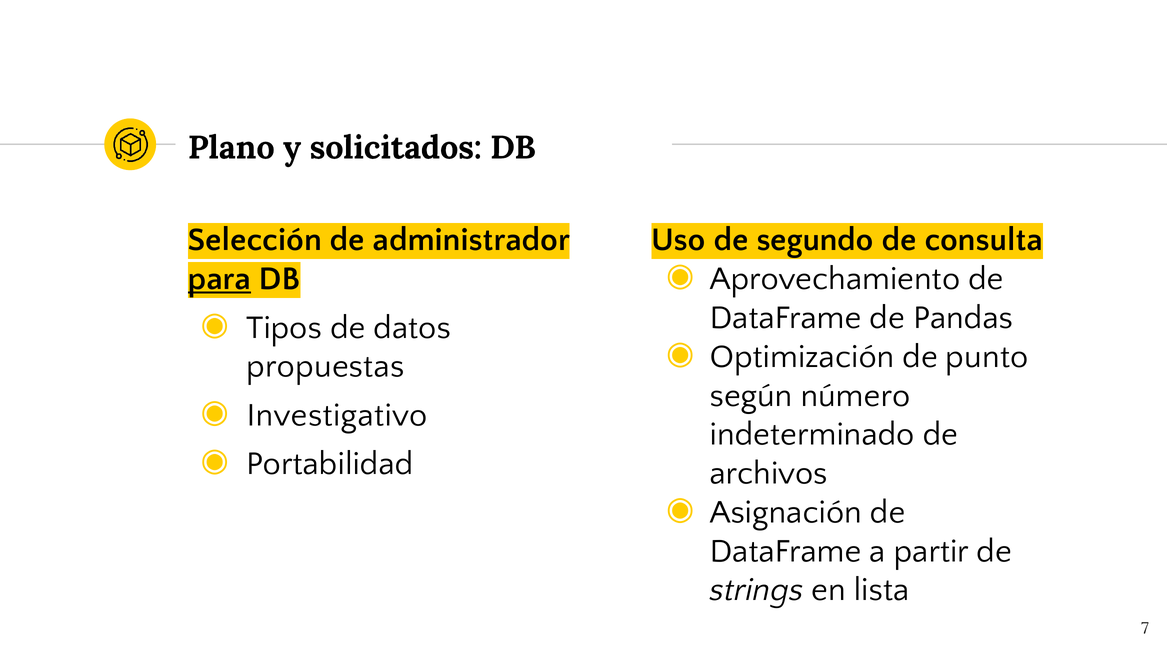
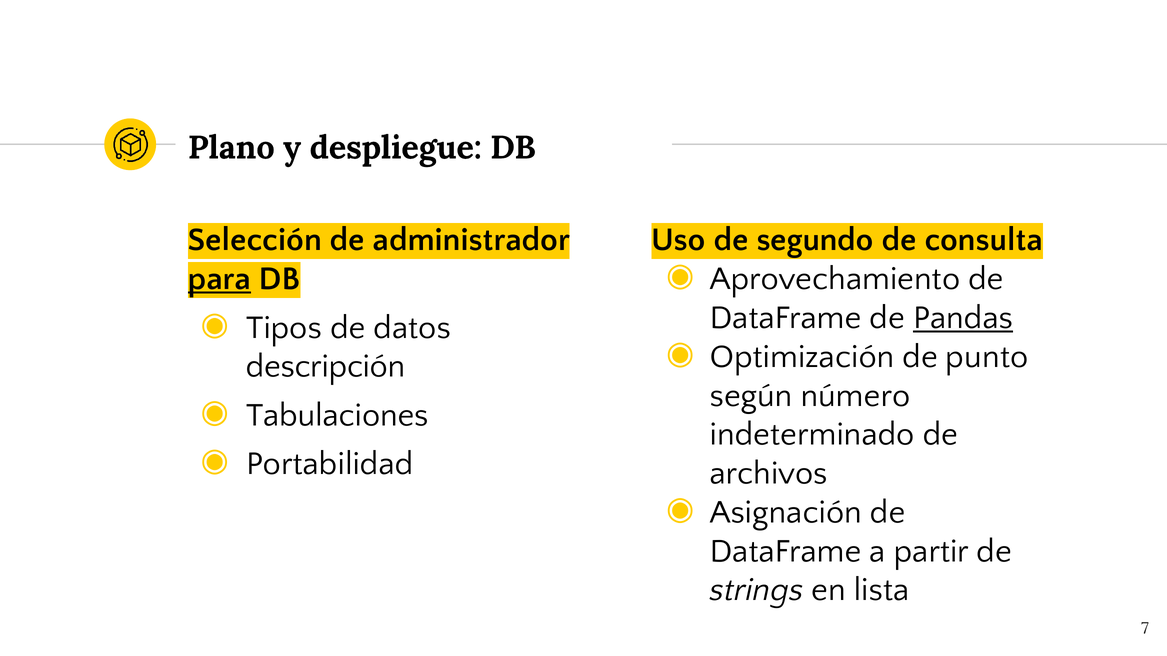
solicitados: solicitados -> despliegue (396, 148)
Pandas underline: none -> present (963, 318)
propuestas: propuestas -> descripción (326, 366)
Investigativo: Investigativo -> Tabulaciones (337, 415)
